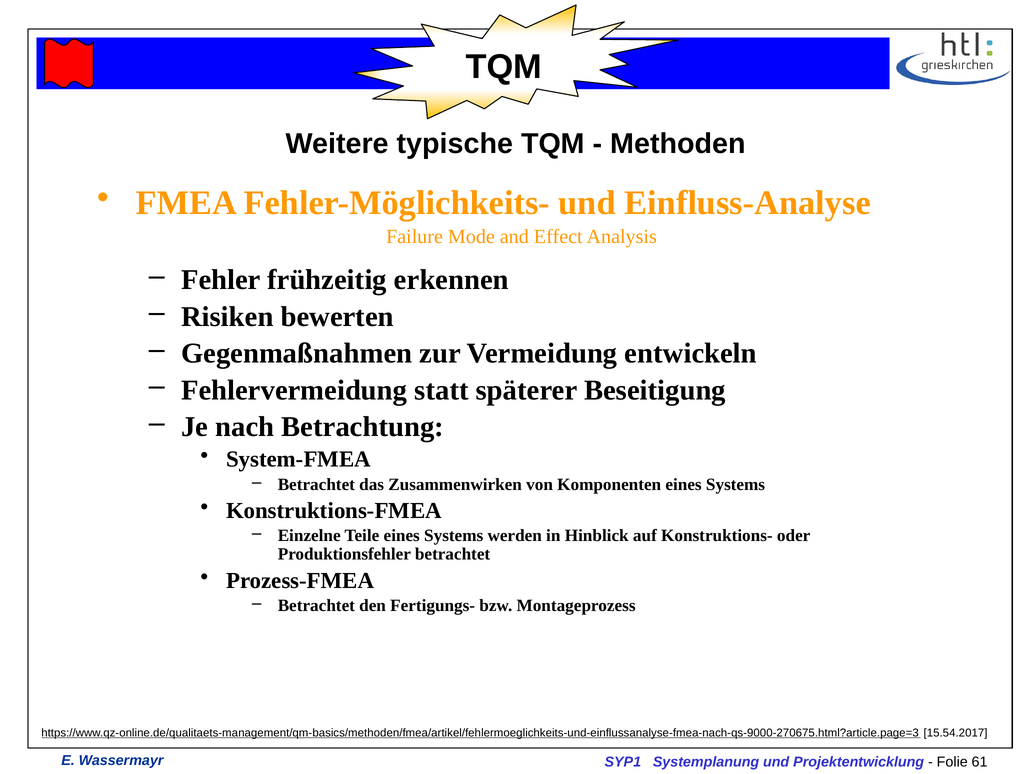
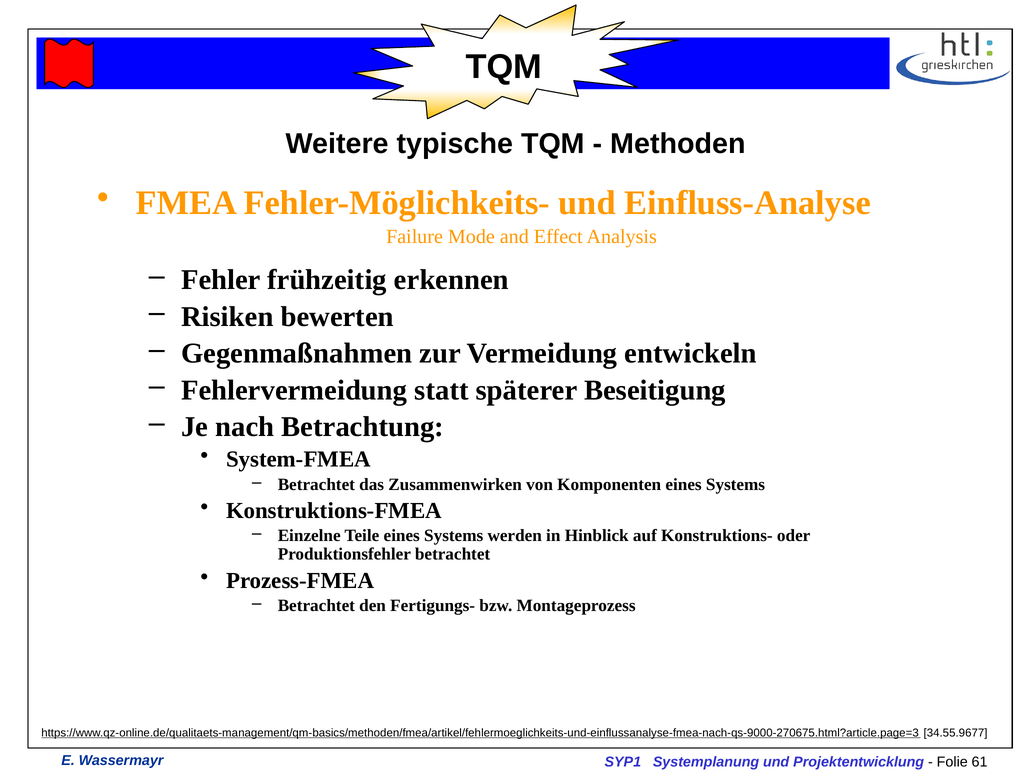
15.54.2017: 15.54.2017 -> 34.55.9677 (956, 733)
